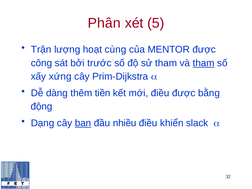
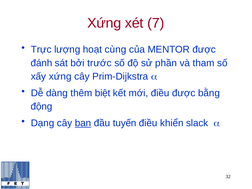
Phân: Phân -> Xứng (104, 23)
5: 5 -> 7 (156, 23)
Trận: Trận -> Trực (41, 49)
công: công -> đánh (42, 63)
sử tham: tham -> phần (166, 63)
tham underline: present -> none (204, 63)
tiền: tiền -> biệt (103, 93)
nhiều: nhiều -> tuyến (125, 123)
